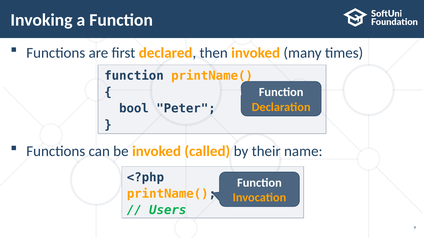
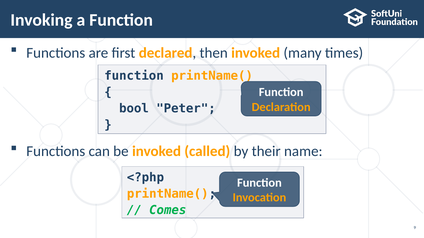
Users: Users -> Comes (168, 211)
